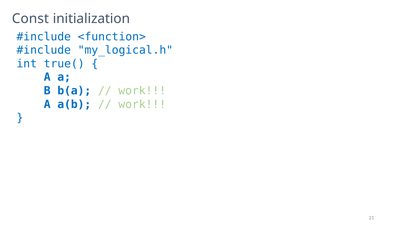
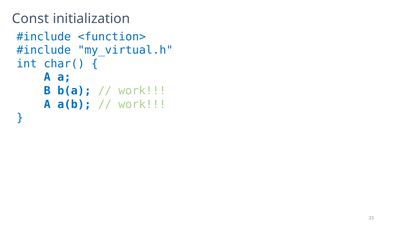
my_logical.h: my_logical.h -> my_virtual.h (125, 50)
true(: true( -> char( (64, 64)
